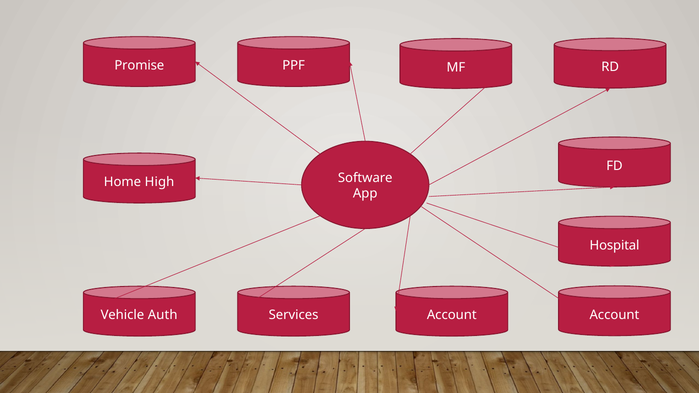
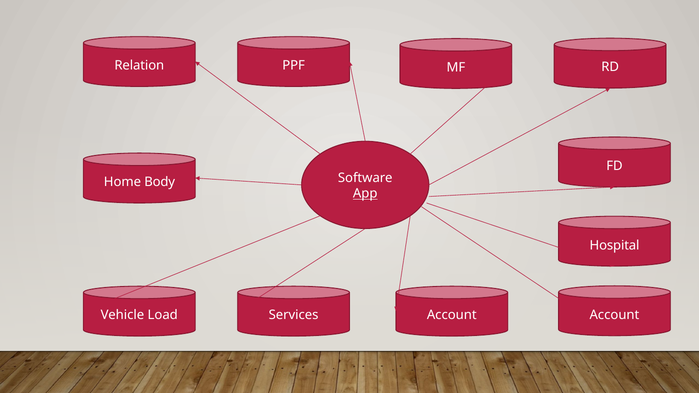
Promise: Promise -> Relation (139, 66)
High: High -> Body (160, 182)
App underline: none -> present (365, 194)
Auth: Auth -> Load (163, 315)
